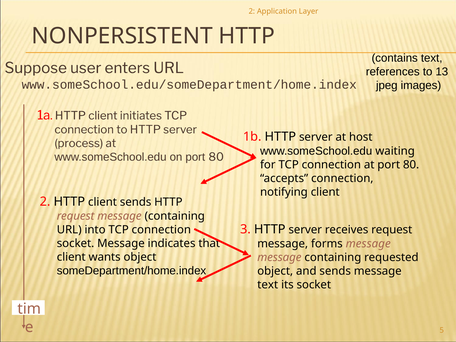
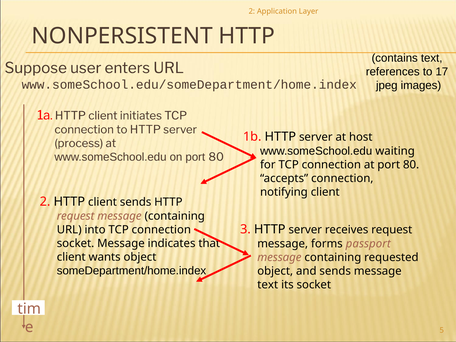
13: 13 -> 17 (442, 72)
forms message: message -> passport (368, 244)
